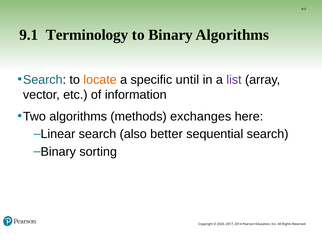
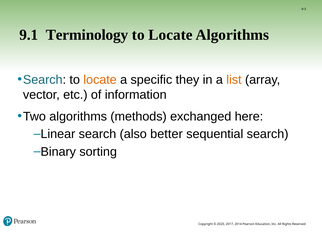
Binary: Binary -> Locate (171, 35)
until: until -> they (187, 80)
list colour: purple -> orange (234, 80)
exchanges: exchanges -> exchanged (201, 117)
